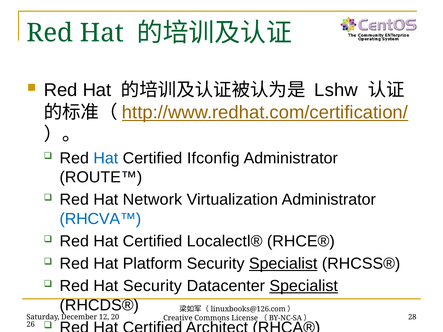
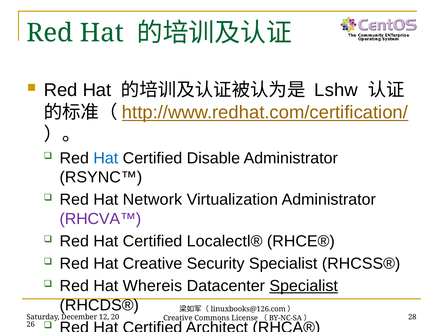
Ifconfig: Ifconfig -> Disable (213, 158)
ROUTE™: ROUTE™ -> RSYNC™ (101, 177)
RHCVA™ colour: blue -> purple (100, 219)
Hat Platform: Platform -> Creative (152, 264)
Specialist underline: present -> none (283, 264)
Hat Security: Security -> Whereis (152, 286)
